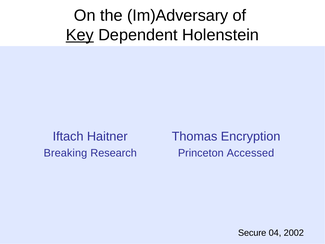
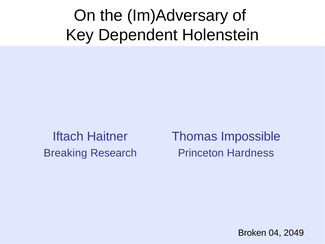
Key underline: present -> none (80, 35)
Encryption: Encryption -> Impossible (251, 136)
Accessed: Accessed -> Hardness (250, 153)
Secure: Secure -> Broken (252, 233)
2002: 2002 -> 2049 (294, 233)
